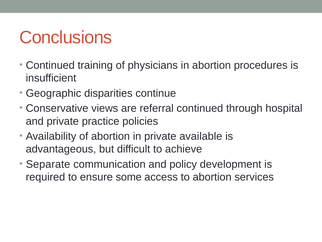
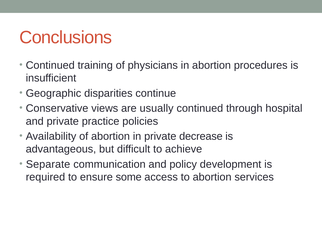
referral: referral -> usually (157, 108)
available: available -> decrease (201, 136)
